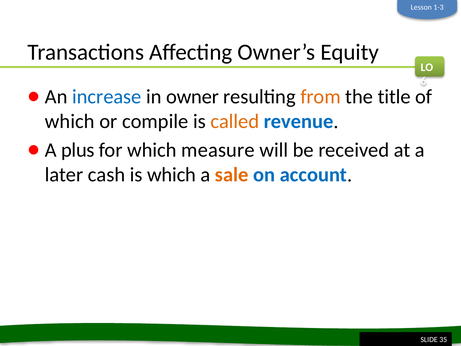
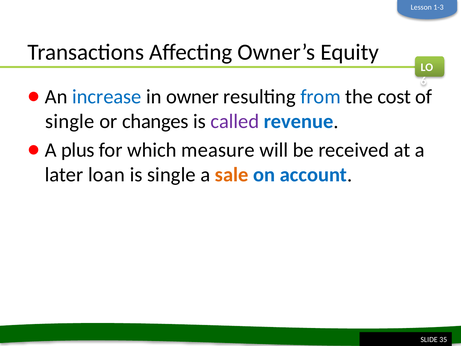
from colour: orange -> blue (321, 97)
title: title -> cost (394, 97)
which: which -> single (70, 121)
compile: compile -> changes (155, 121)
called colour: orange -> purple (235, 121)
cash: cash -> loan (106, 175)
is which: which -> single (171, 175)
